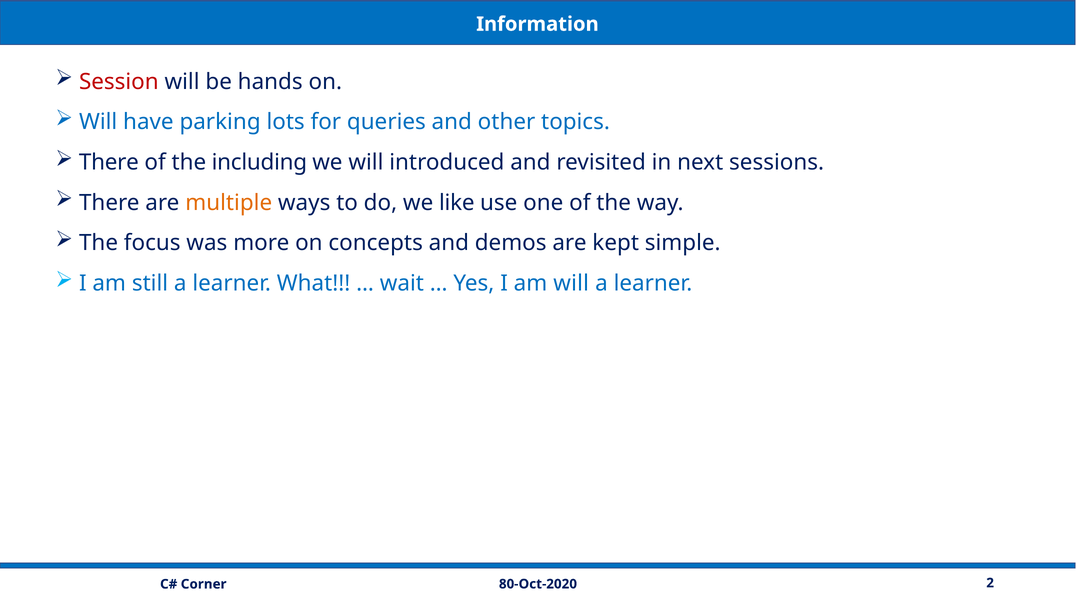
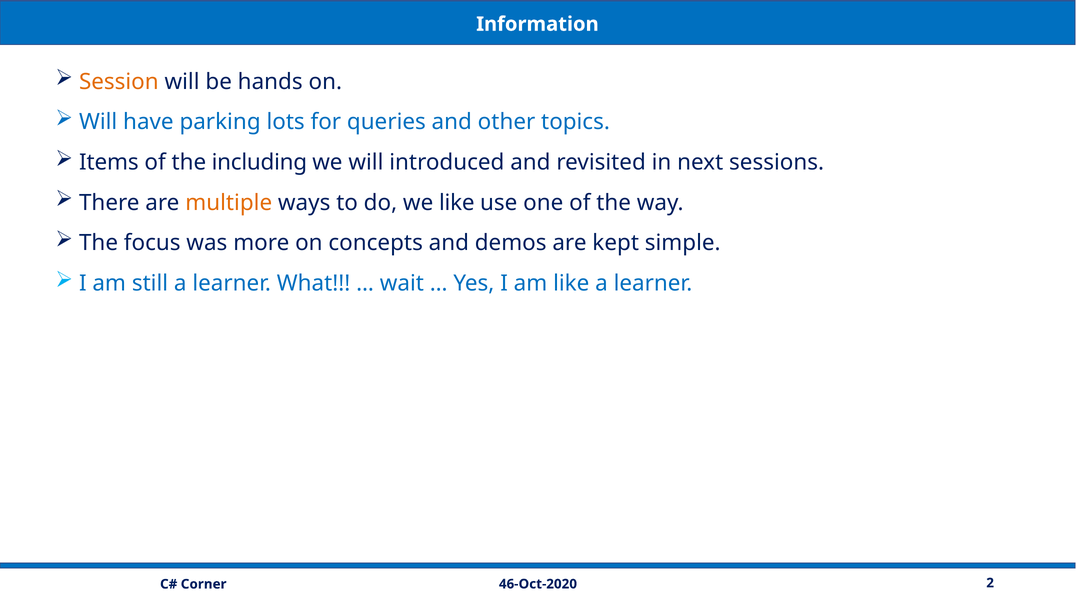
Session colour: red -> orange (119, 82)
There: There -> Items (109, 162)
am will: will -> like (571, 283)
80-Oct-2020: 80-Oct-2020 -> 46-Oct-2020 (538, 584)
